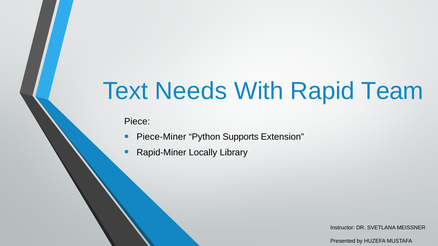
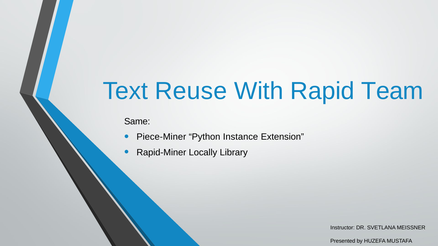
Needs: Needs -> Reuse (191, 91)
Piece: Piece -> Same (137, 122)
Supports: Supports -> Instance (241, 137)
